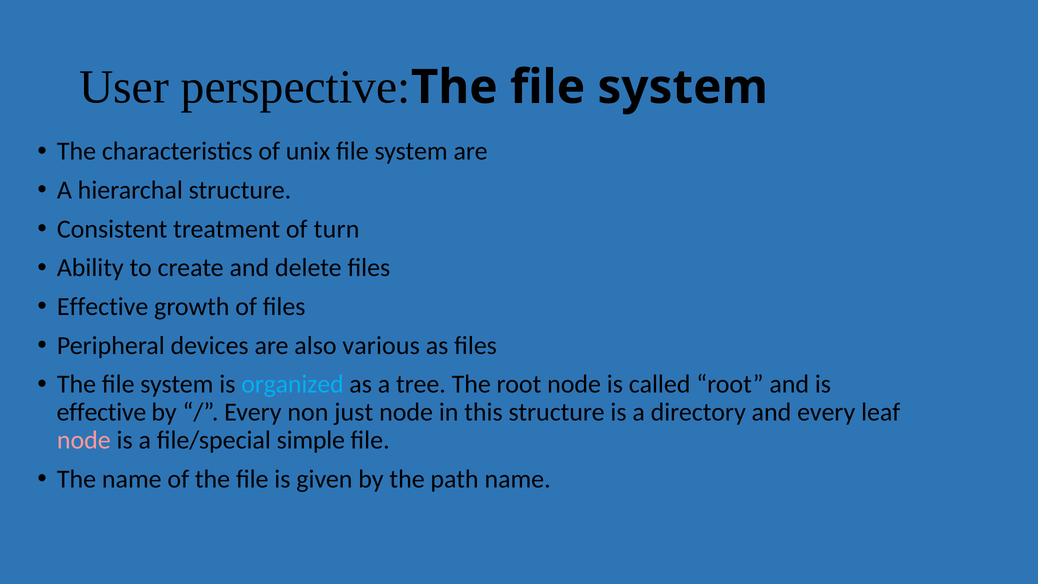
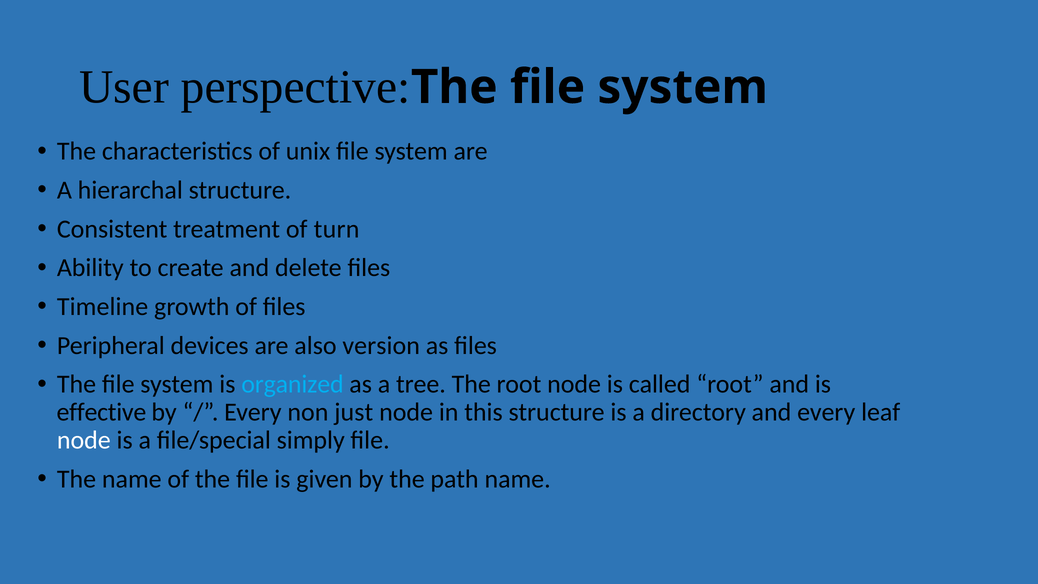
Effective: Effective -> Timeline (103, 307)
various: various -> version (381, 345)
node colour: pink -> white (84, 440)
simple: simple -> simply (311, 440)
